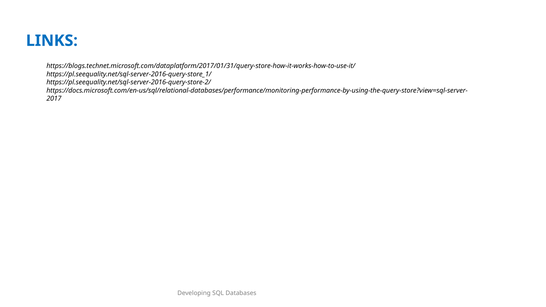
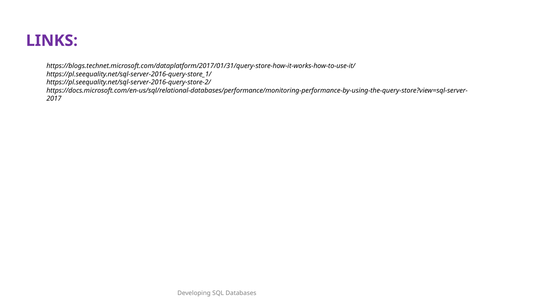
LINKS colour: blue -> purple (52, 41)
